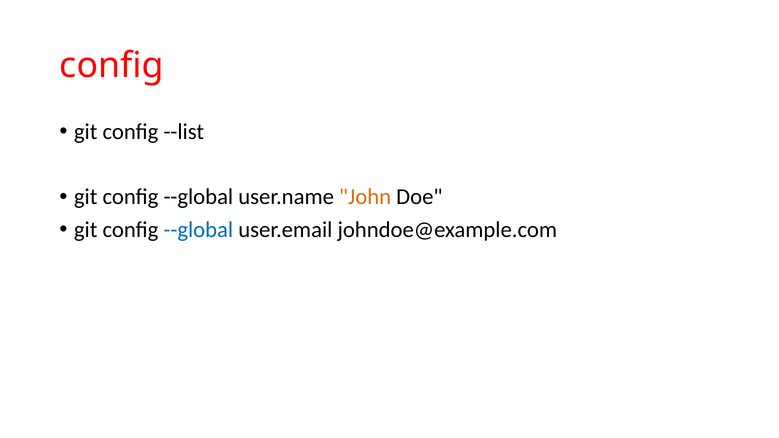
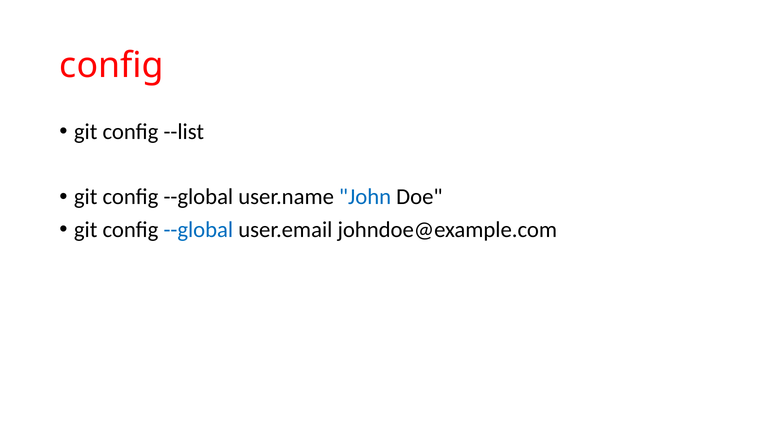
John colour: orange -> blue (365, 197)
